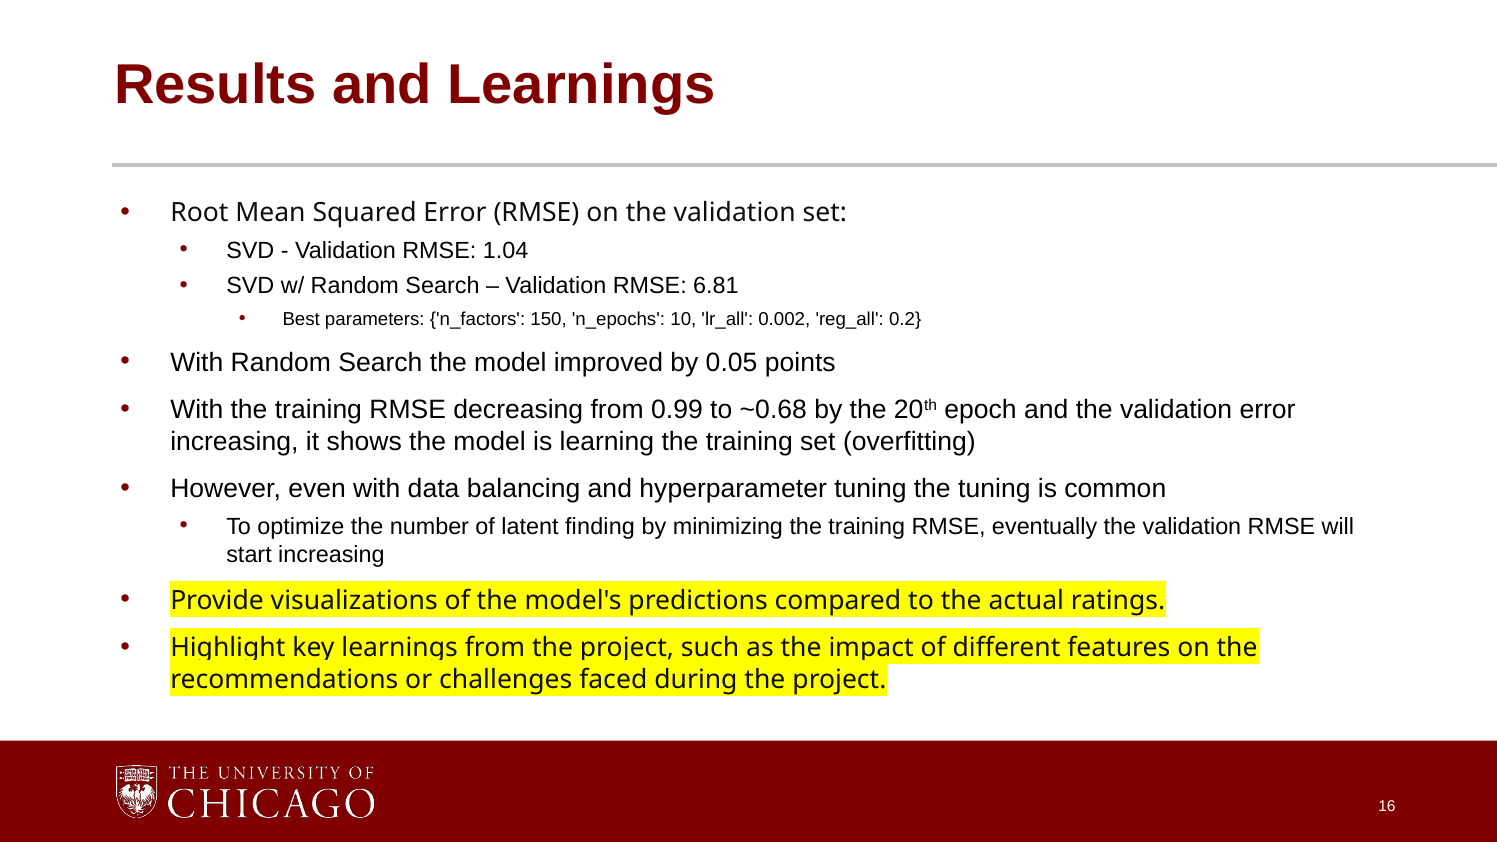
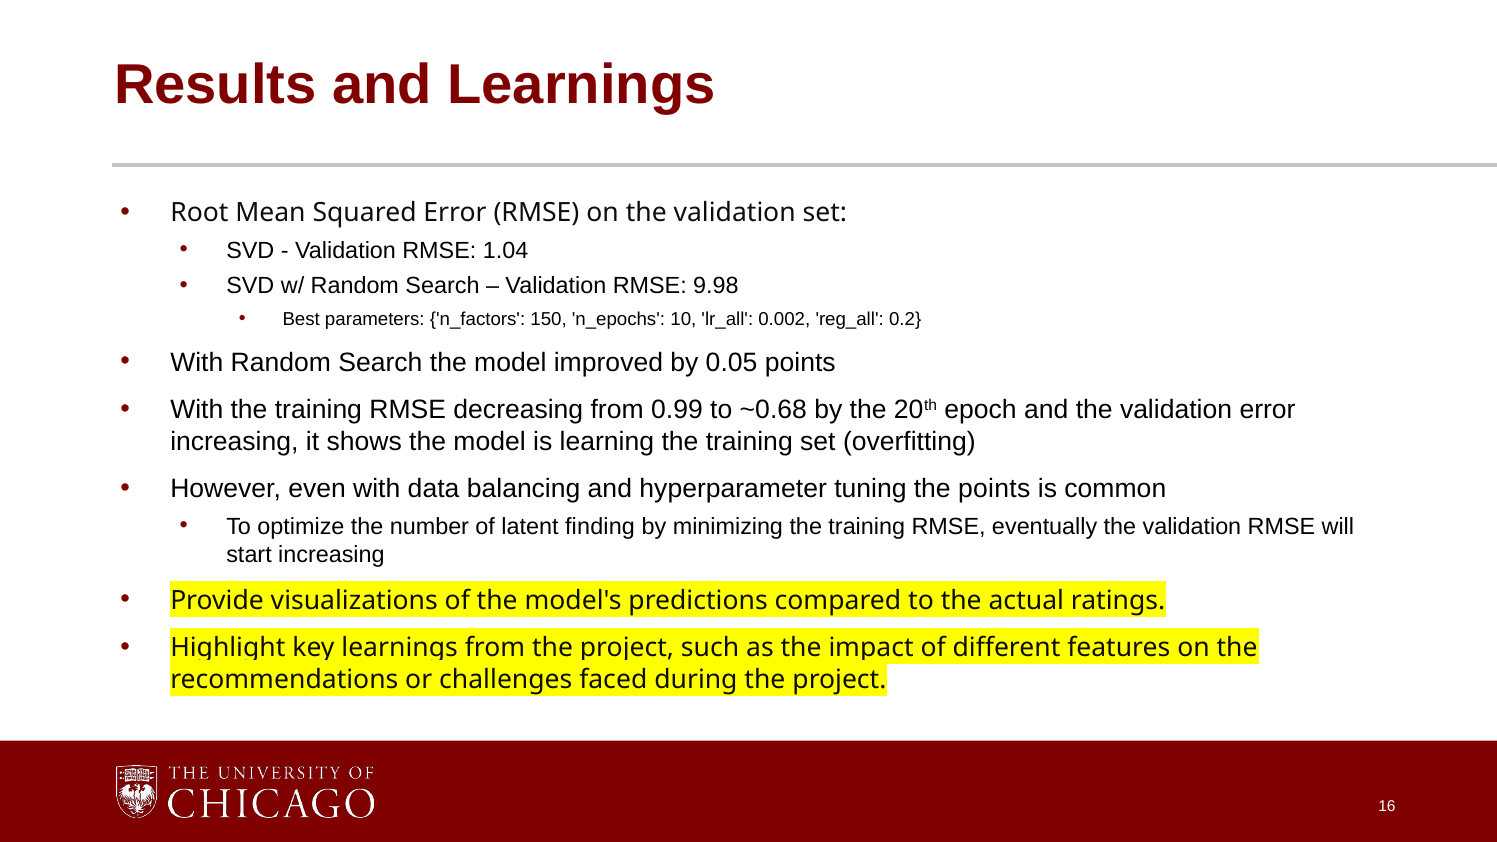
6.81: 6.81 -> 9.98 (716, 286)
the tuning: tuning -> points (994, 489)
